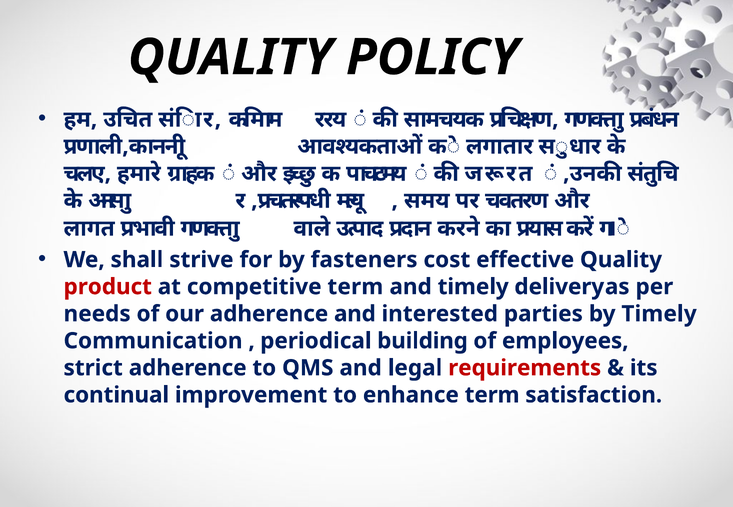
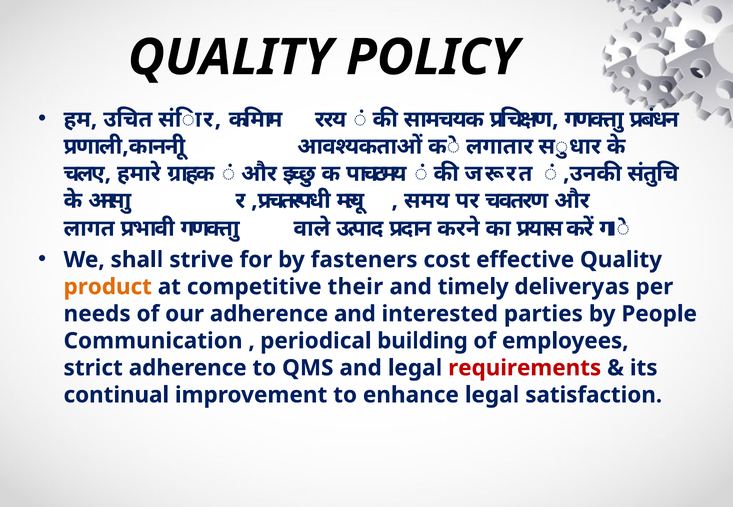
product colour: red -> orange (108, 287)
competitive term: term -> their (355, 287)
by Timely: Timely -> People (659, 314)
enhance term: term -> legal (492, 395)
